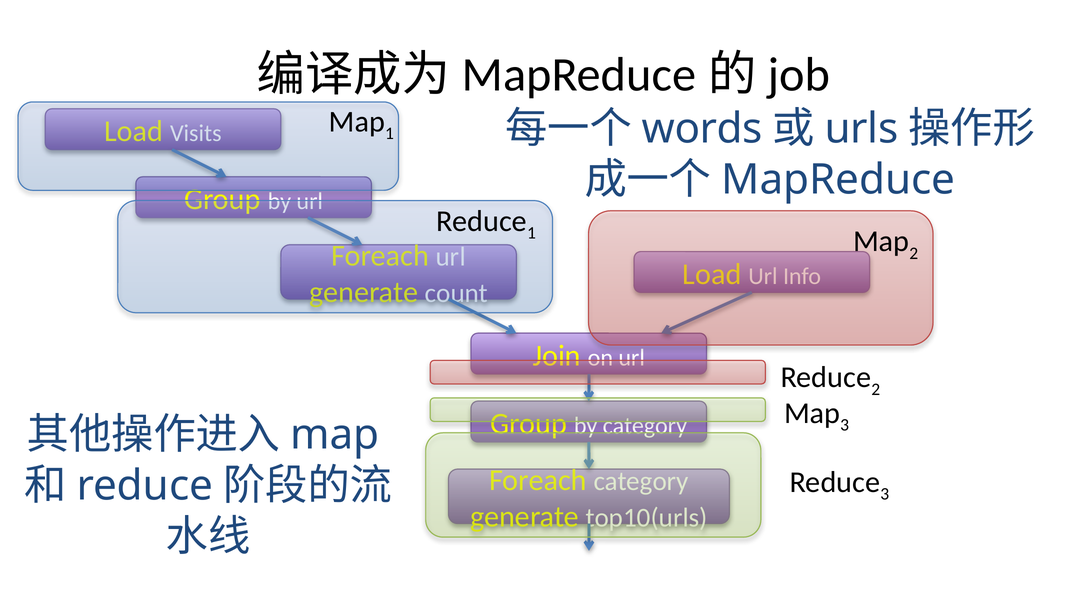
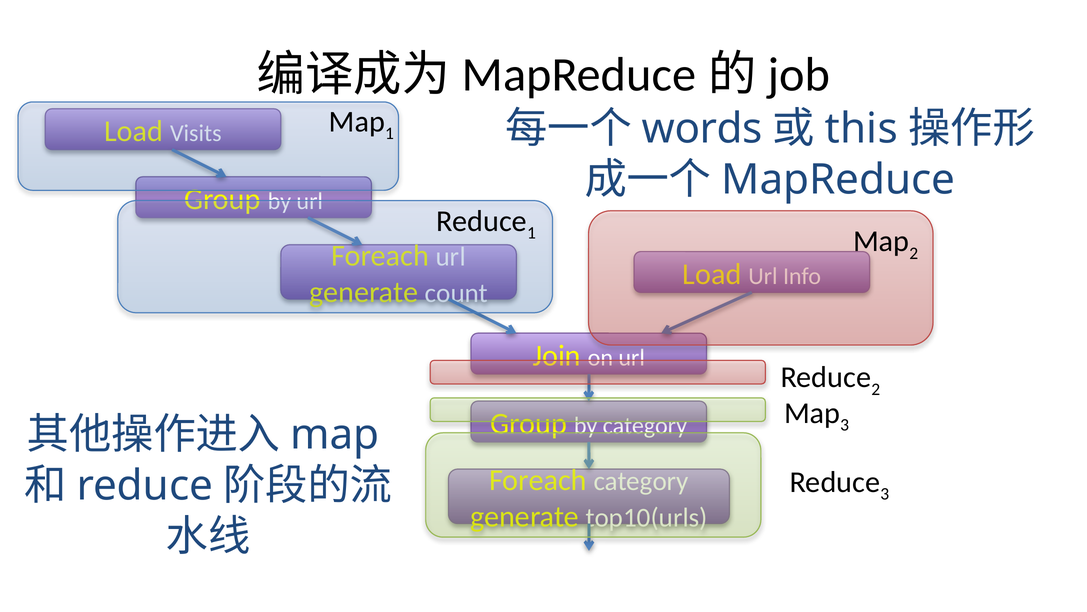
urls: urls -> this (861, 129)
